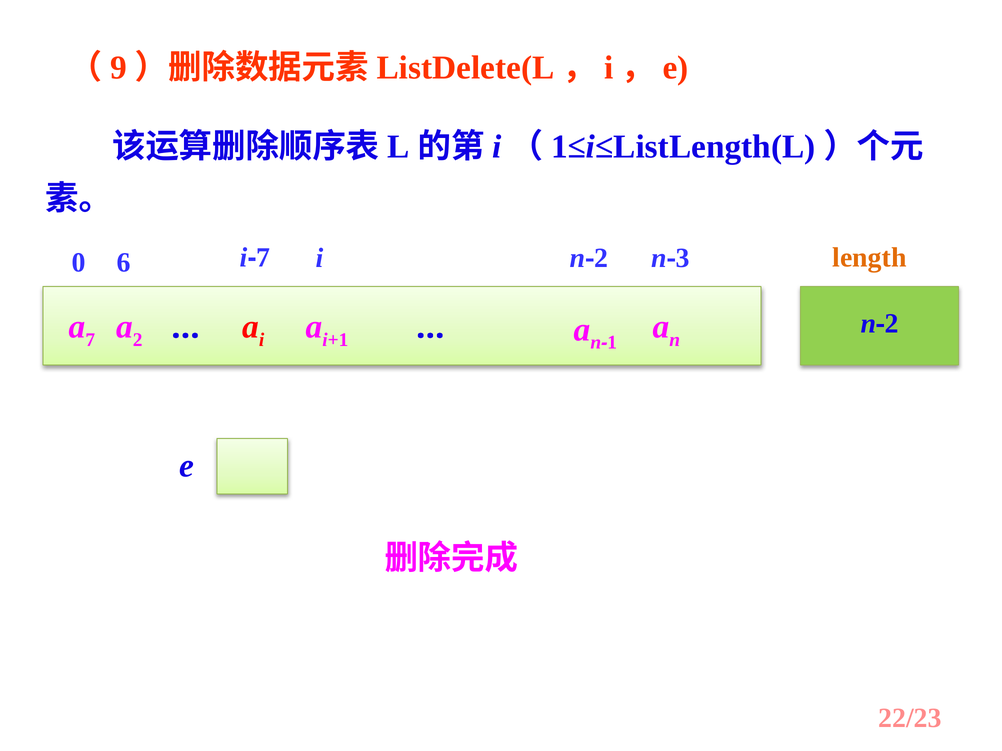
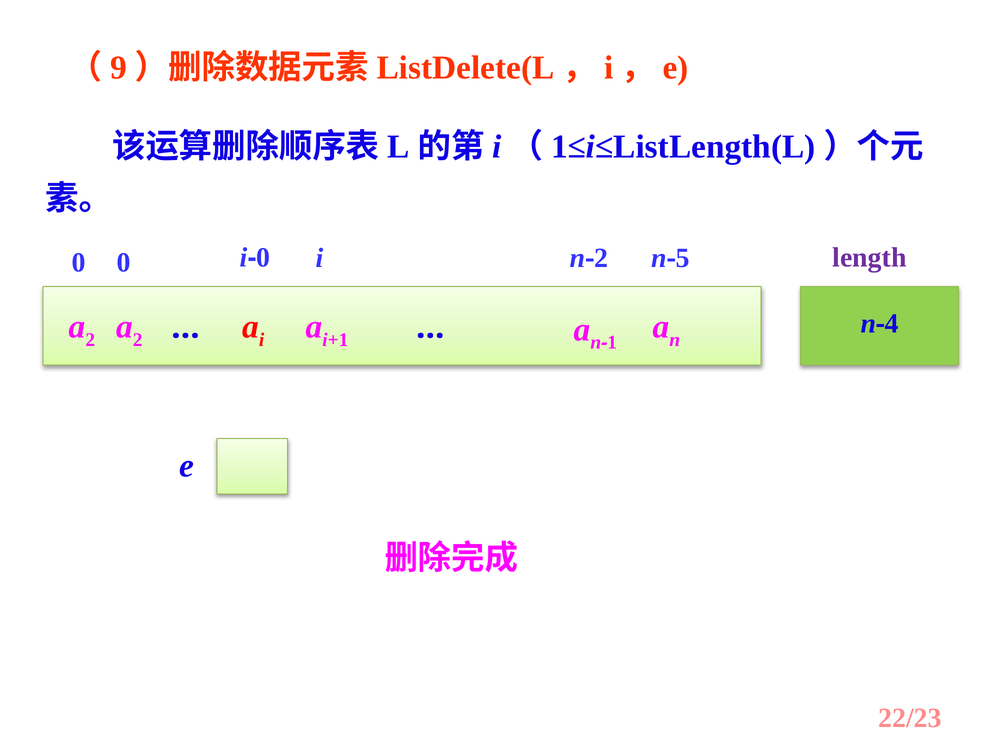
length colour: orange -> purple (869, 258)
0 6: 6 -> 0 (124, 263)
7: 7 -> 0 (263, 258)
3: 3 -> 5 (683, 258)
2: 2 -> 4 (892, 324)
7: 7 -> 2 (90, 340)
